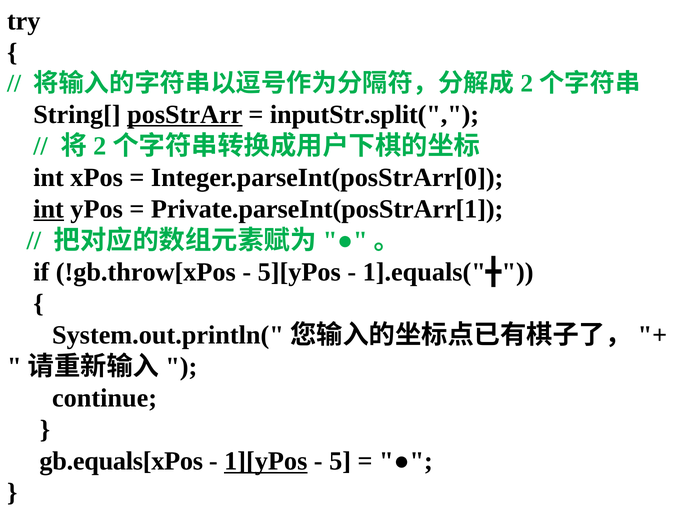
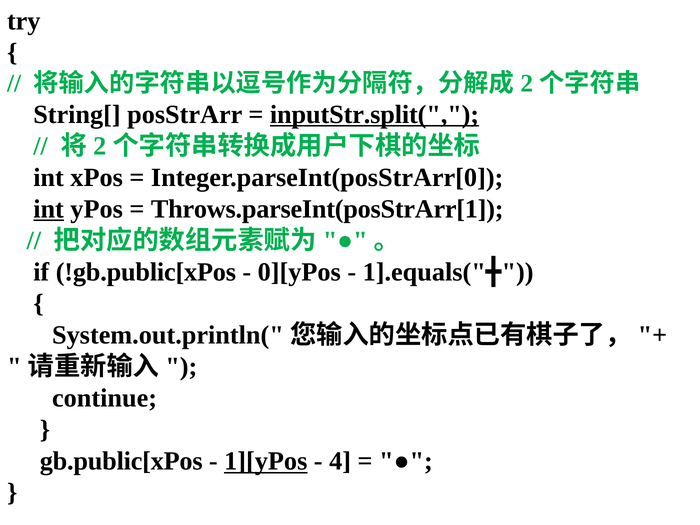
posStrArr underline: present -> none (185, 114)
inputStr.split( underline: none -> present (375, 114)
Private.parseInt(posStrArr[1: Private.parseInt(posStrArr[1 -> Throws.parseInt(posStrArr[1 (327, 209)
!gb.throw[xPos: !gb.throw[xPos -> !gb.public[xPos (146, 272)
5][yPos: 5][yPos -> 0][yPos (299, 272)
gb.equals[xPos: gb.equals[xPos -> gb.public[xPos (121, 461)
5: 5 -> 4 (340, 461)
